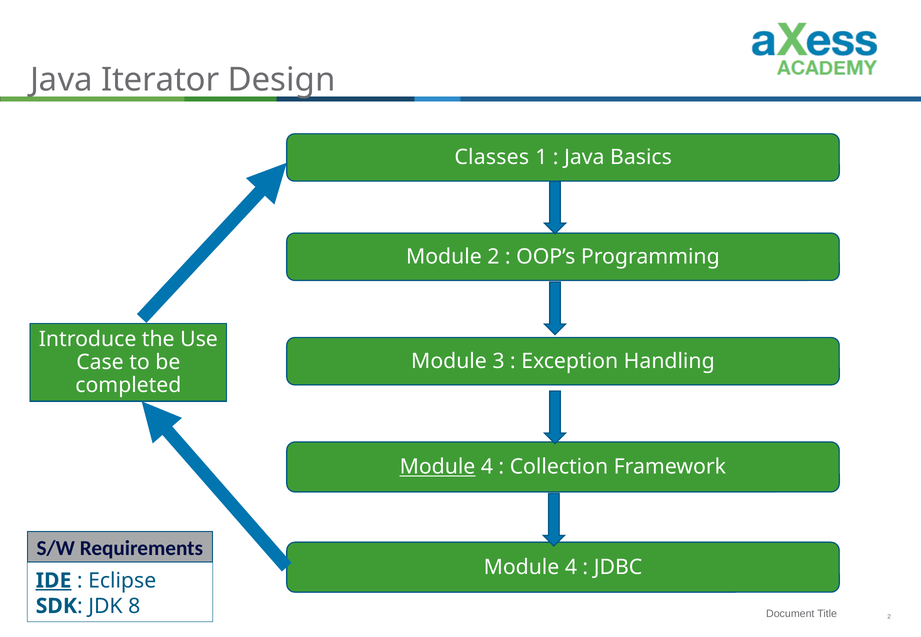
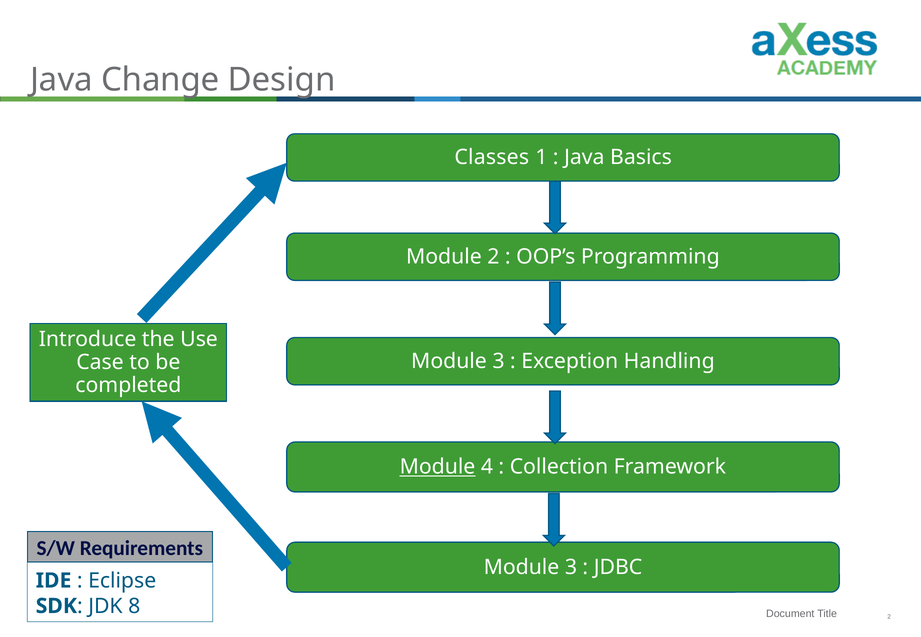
Iterator: Iterator -> Change (160, 80)
4: 4 -> 3 (571, 568)
IDE underline: present -> none (54, 581)
